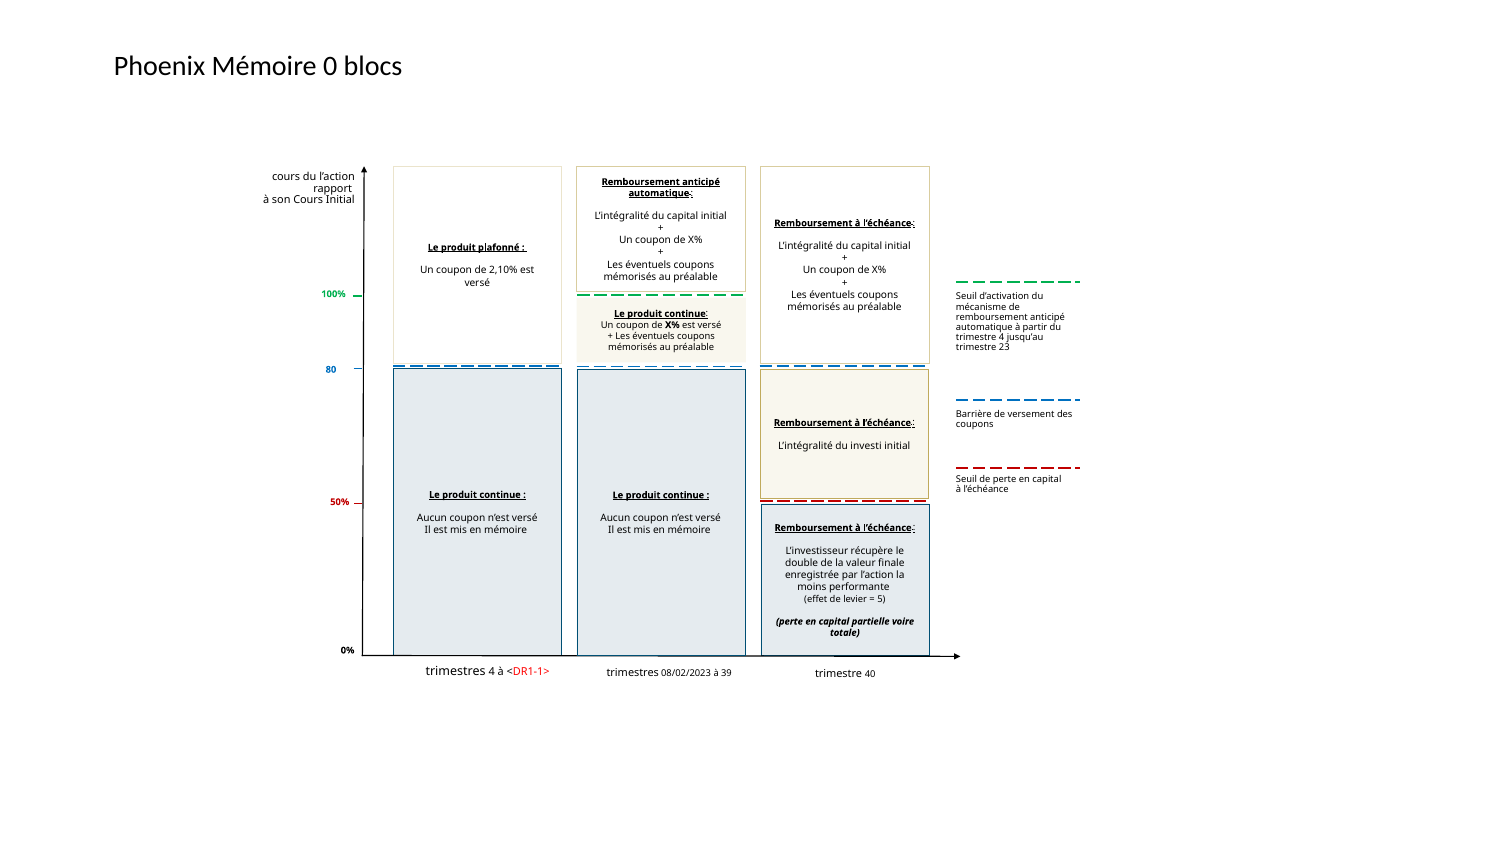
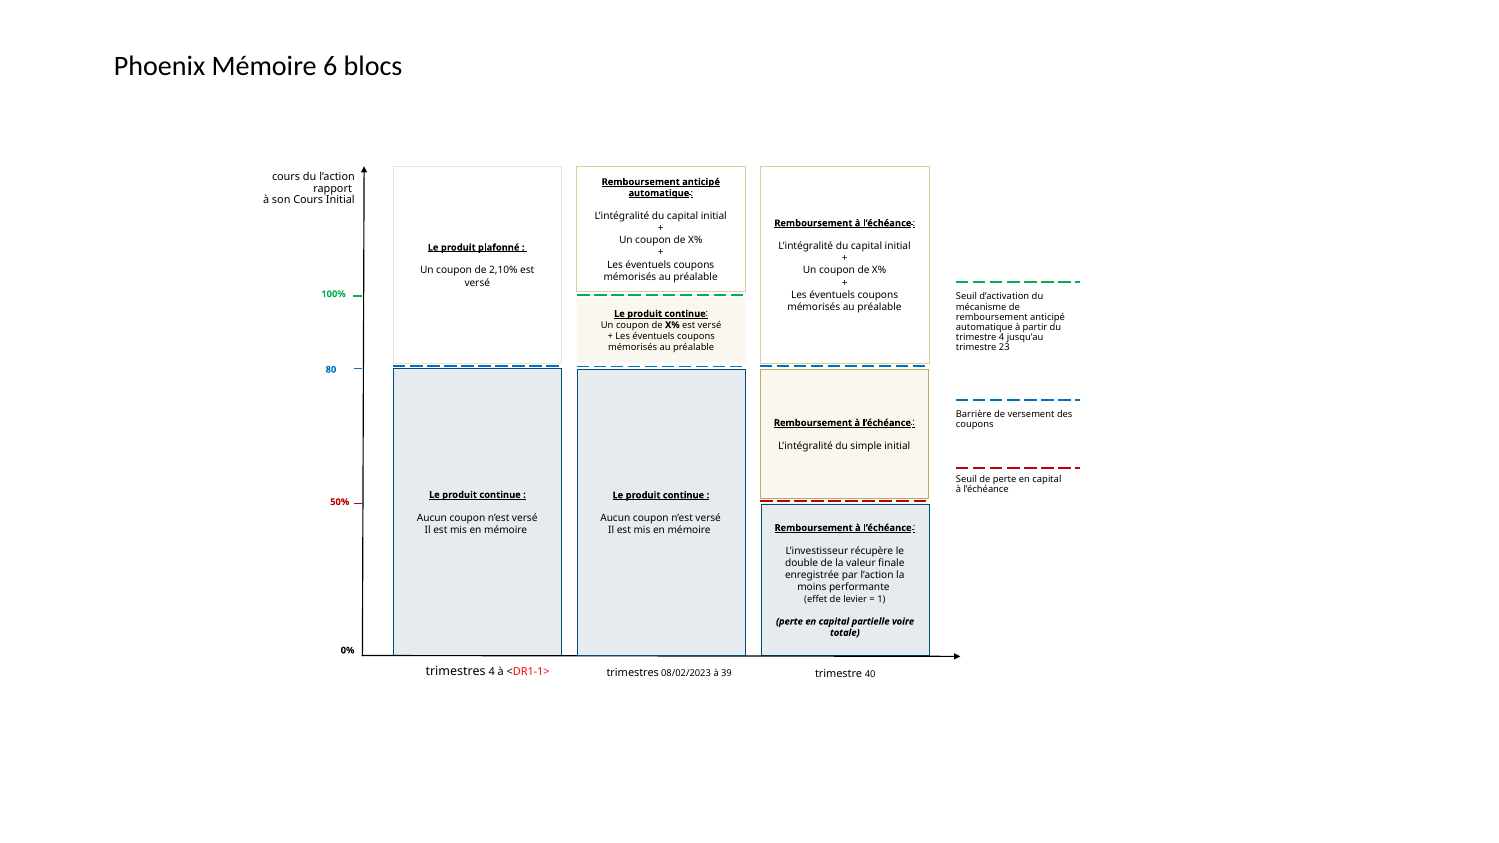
0: 0 -> 6 (330, 66)
investi: investi -> simple (866, 446)
5: 5 -> 1 (881, 599)
